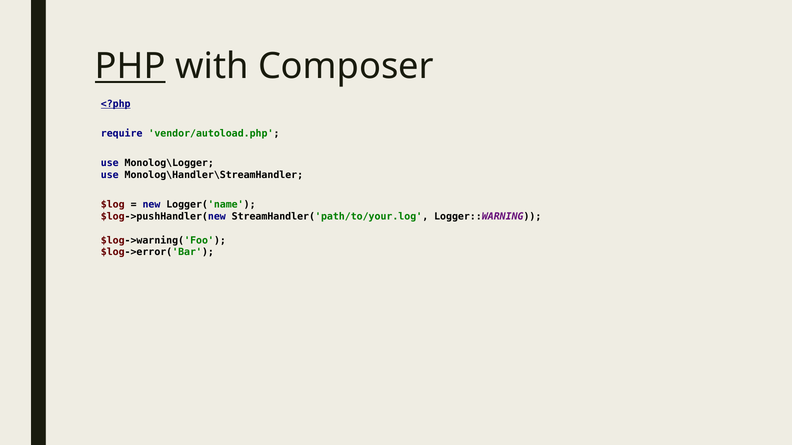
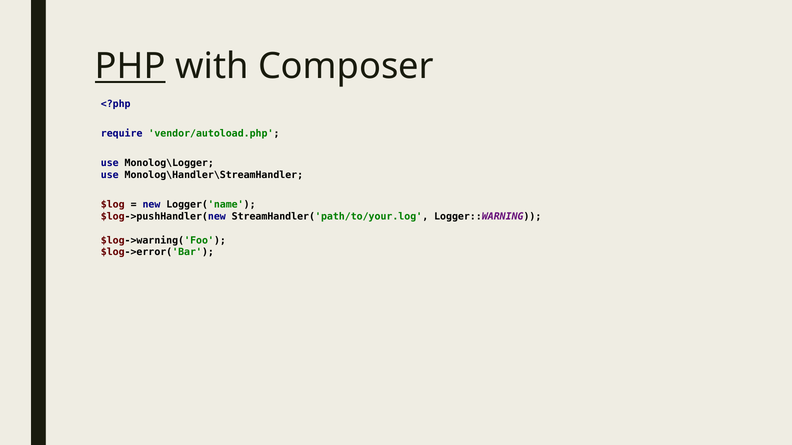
<?php underline: present -> none (116, 104)
